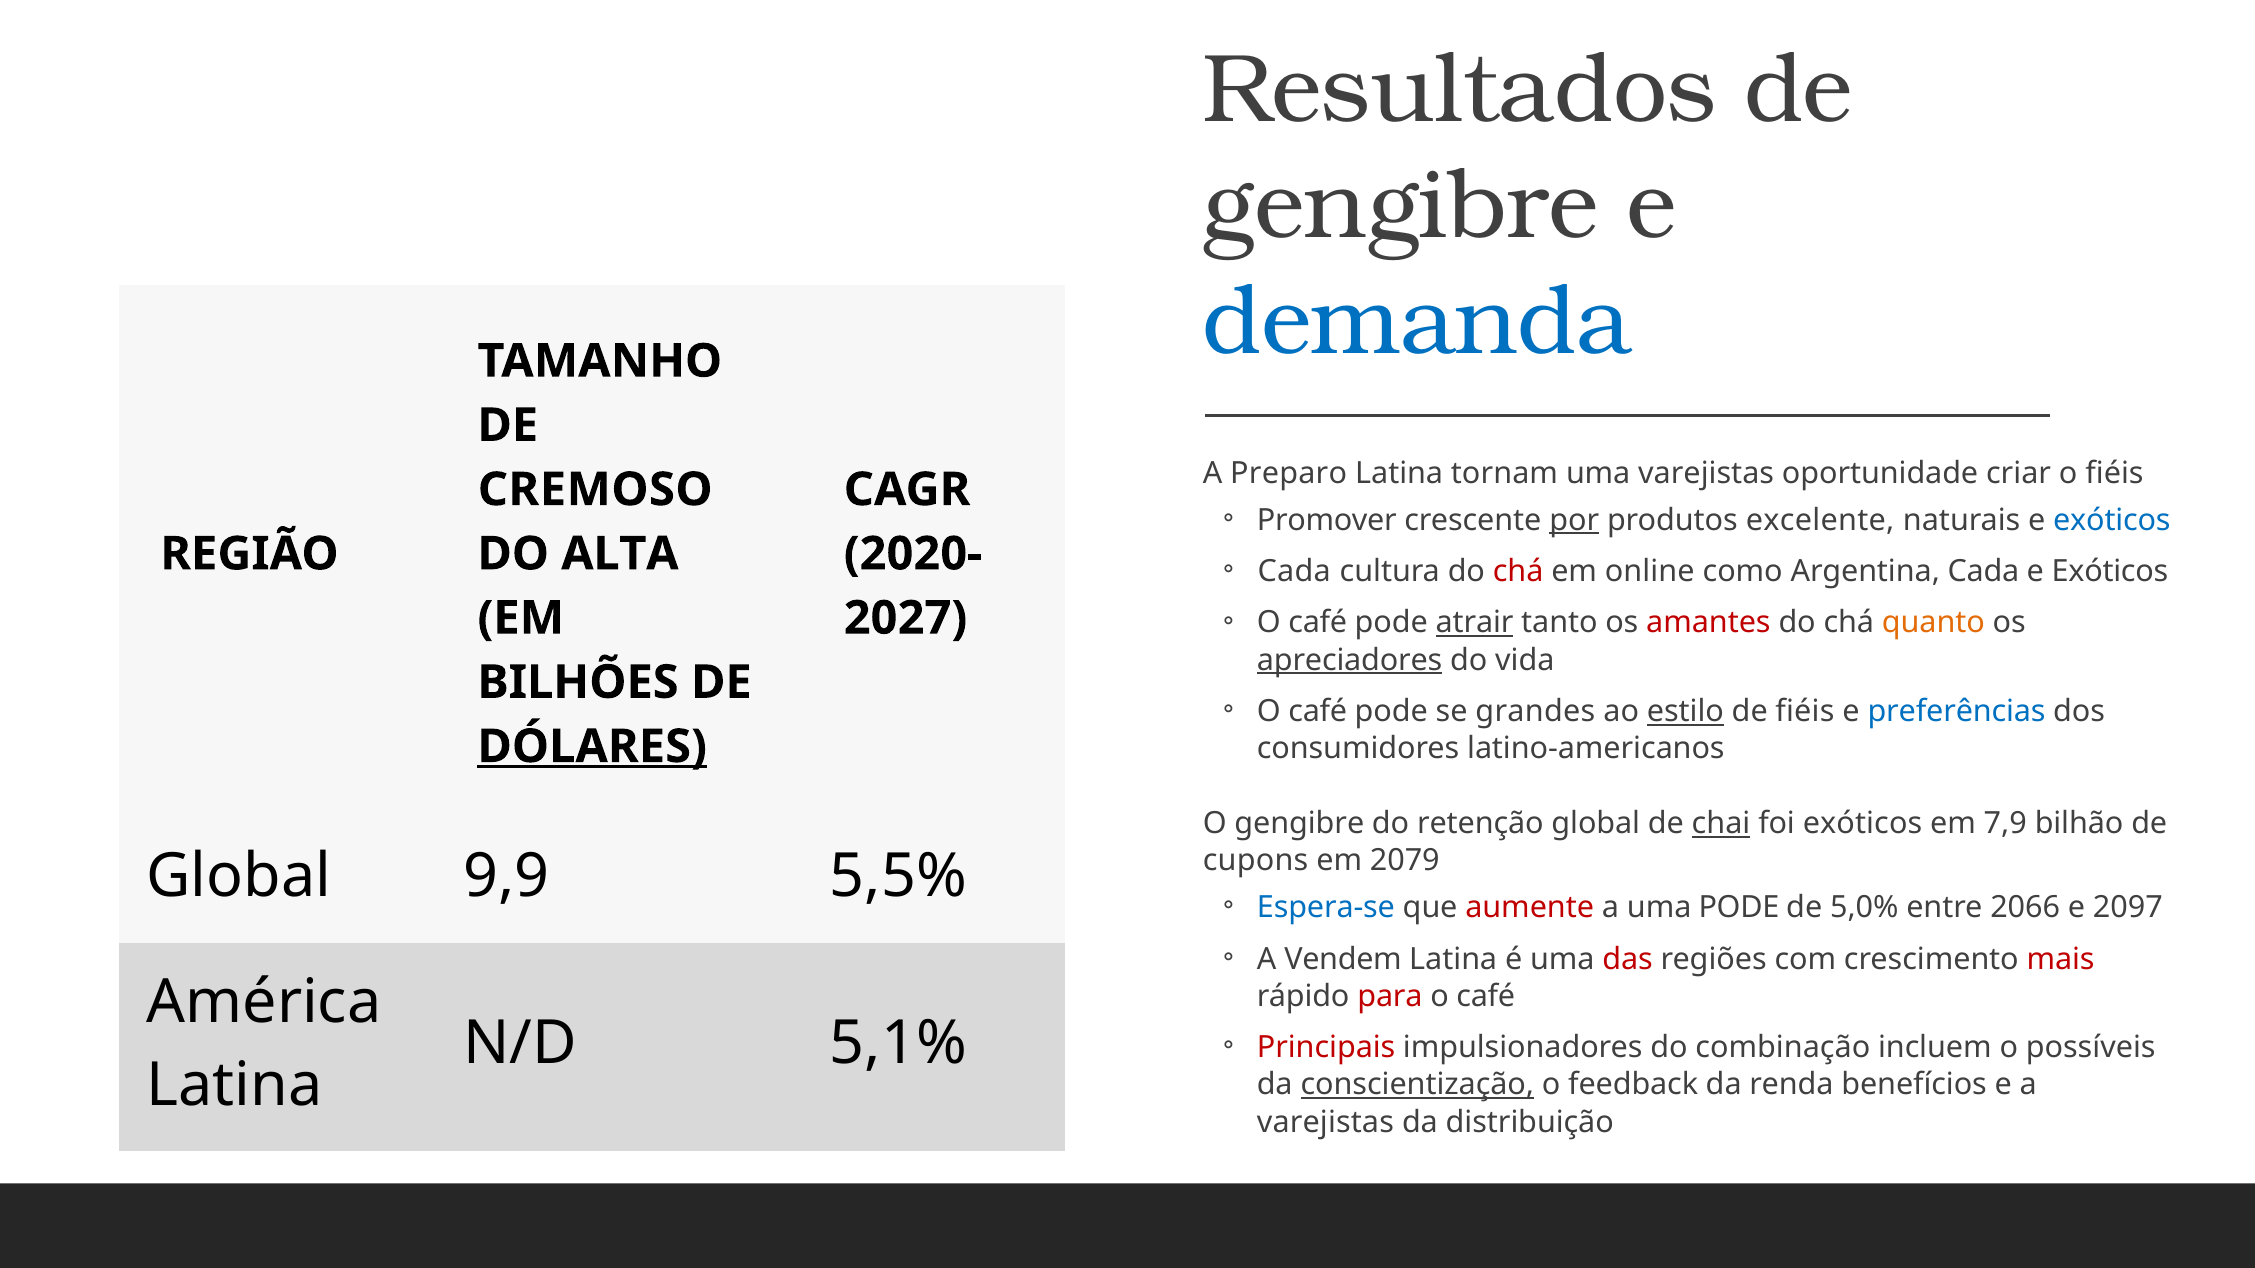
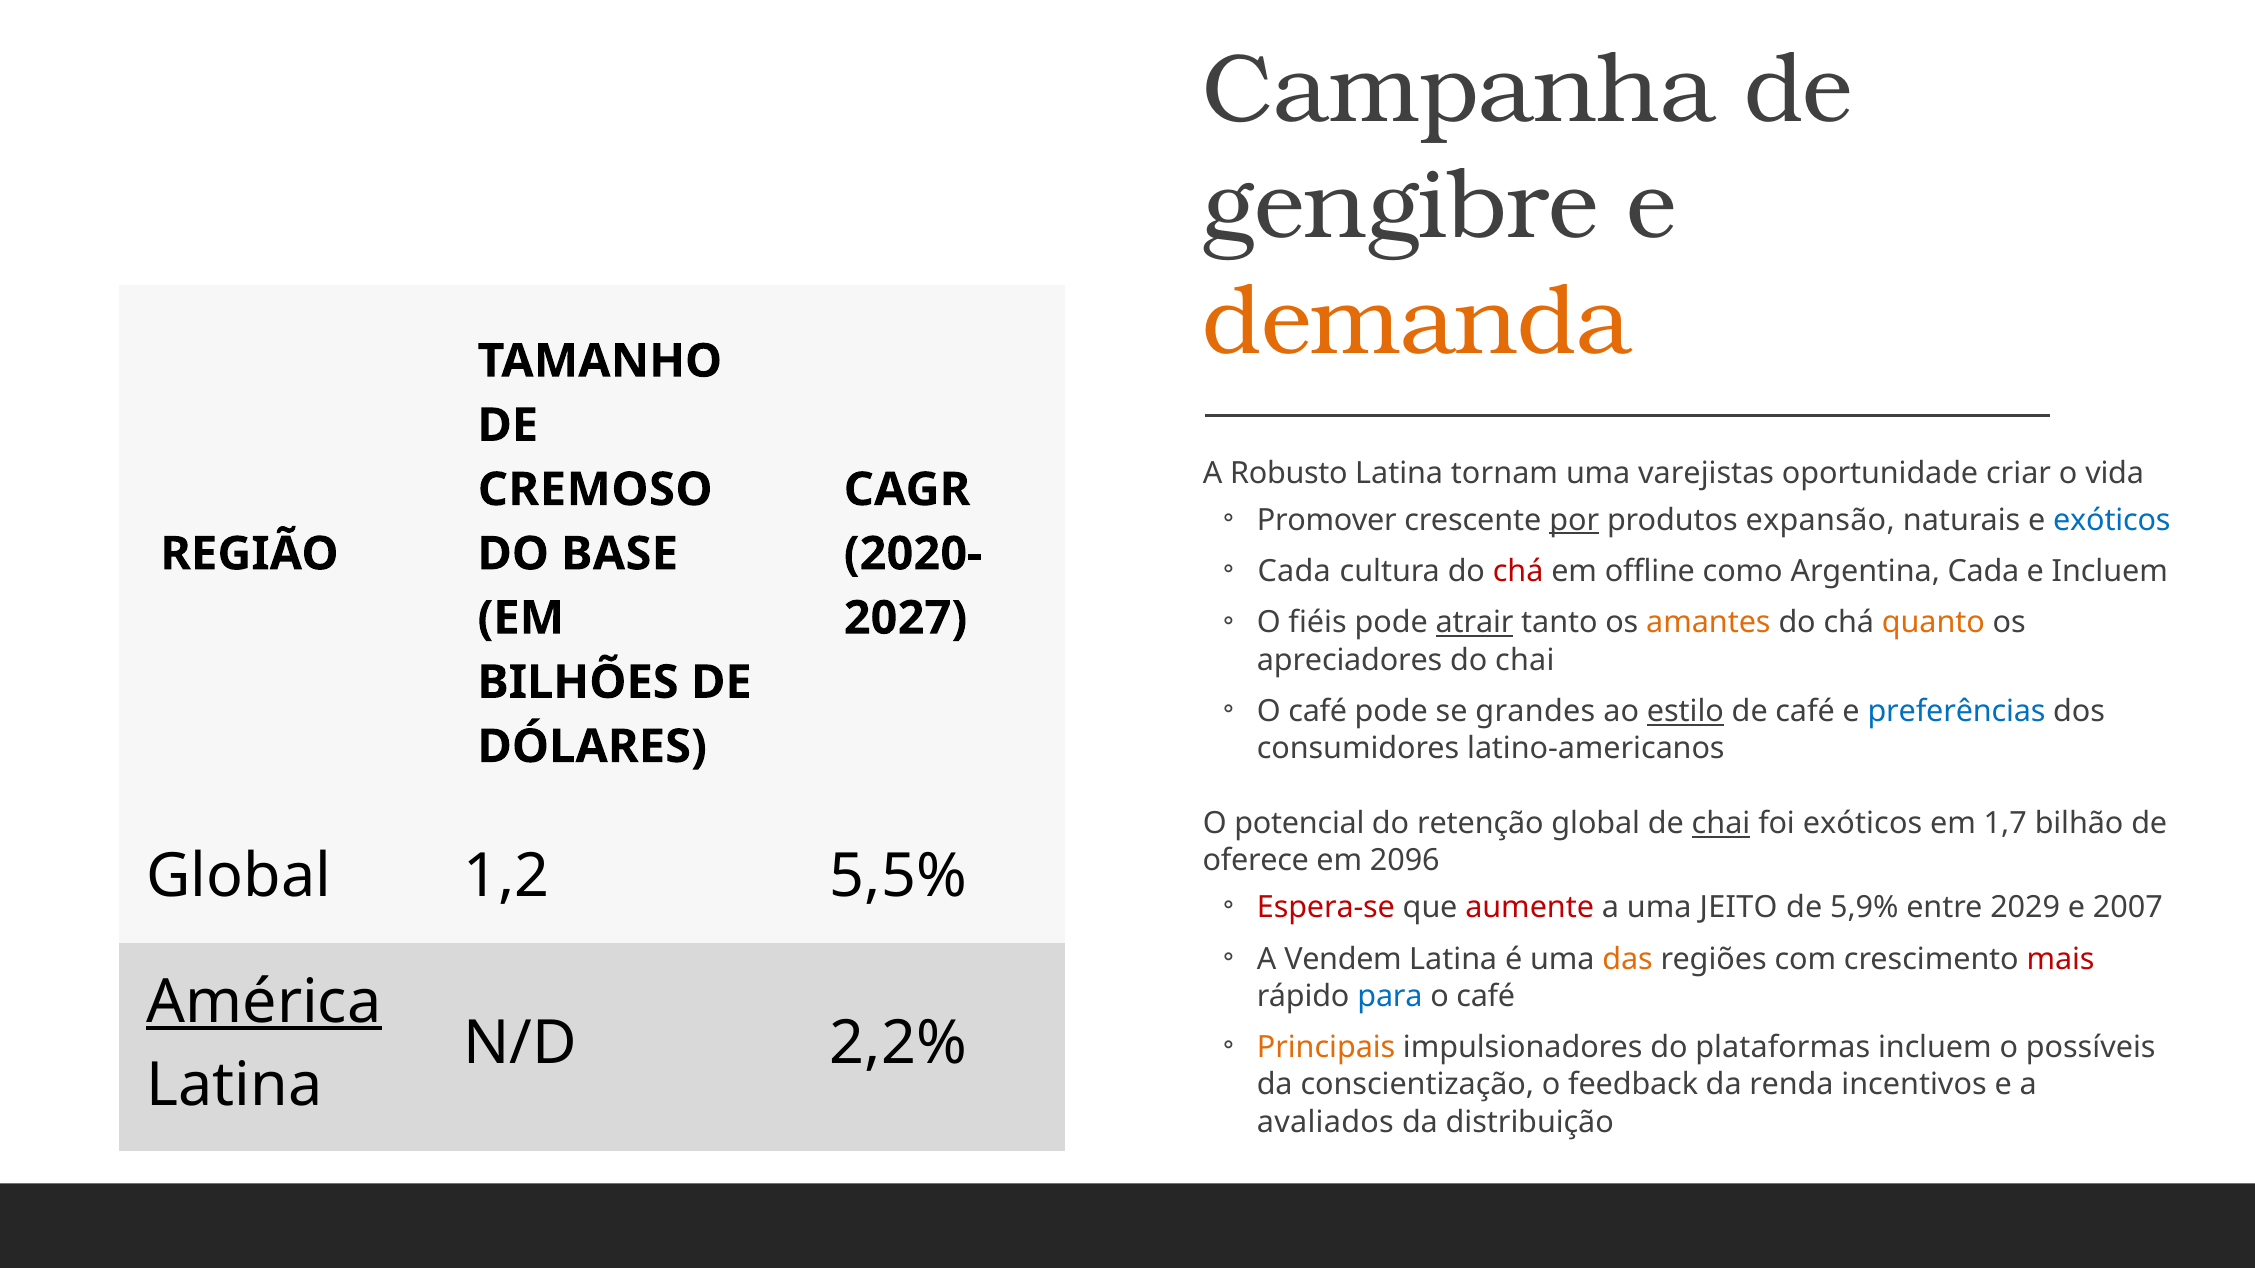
Resultados: Resultados -> Campanha (1459, 90)
demanda colour: blue -> orange (1417, 322)
Preparo: Preparo -> Robusto (1289, 473)
o fiéis: fiéis -> vida (2115, 473)
excelente: excelente -> expansão (1820, 520)
ALTA: ALTA -> BASE (620, 554)
online: online -> offline (1650, 572)
Exóticos: Exóticos -> Incluem (2110, 572)
café: café -> fiéis (1318, 623)
amantes colour: red -> orange (1708, 623)
apreciadores underline: present -> none (1350, 660)
do vida: vida -> chai (1525, 660)
de fiéis: fiéis -> café (1805, 712)
DÓLARES underline: present -> none (592, 747)
O gengibre: gengibre -> potencial (1299, 824)
7,9: 7,9 -> 1,7 (2005, 824)
cupons: cupons -> oferece (1256, 861)
2079: 2079 -> 2096 (1405, 861)
9,9: 9,9 -> 1,2 (507, 877)
Espera-se colour: blue -> red (1326, 908)
uma PODE: PODE -> JEITO (1739, 908)
5,0%: 5,0% -> 5,9% (1864, 908)
2066: 2066 -> 2029 (2025, 908)
2097: 2097 -> 2007 (2128, 908)
das colour: red -> orange (1628, 959)
América underline: none -> present (264, 1002)
para colour: red -> blue (1390, 997)
5,1%: 5,1% -> 2,2% (898, 1044)
Principais colour: red -> orange (1326, 1048)
combinação: combinação -> plataformas (1783, 1048)
conscientização underline: present -> none (1417, 1085)
benefícios: benefícios -> incentivos (1914, 1085)
varejistas: varejistas -> avaliados (1325, 1123)
